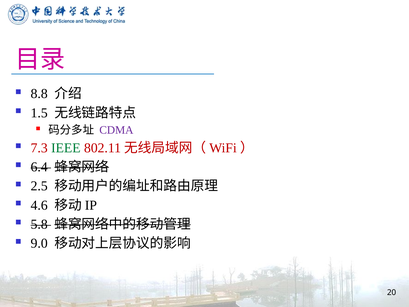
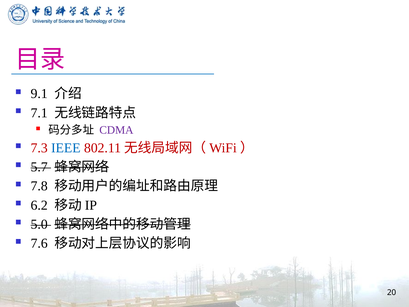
8.8: 8.8 -> 9.1 (39, 94)
1.5: 1.5 -> 7.1 (39, 113)
IEEE colour: green -> blue (66, 148)
6.4: 6.4 -> 5.7 (39, 167)
2.5: 2.5 -> 7.8 (39, 186)
4.6: 4.6 -> 6.2 (39, 205)
5.8: 5.8 -> 5.0 (39, 224)
9.0: 9.0 -> 7.6 (39, 243)
